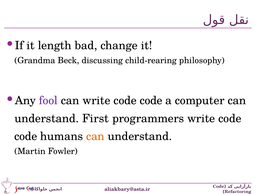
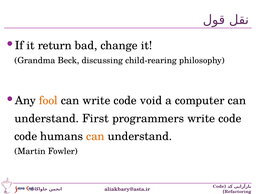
length: length -> return (55, 45)
fool colour: purple -> orange (48, 100)
can write code code: code -> void (151, 100)
